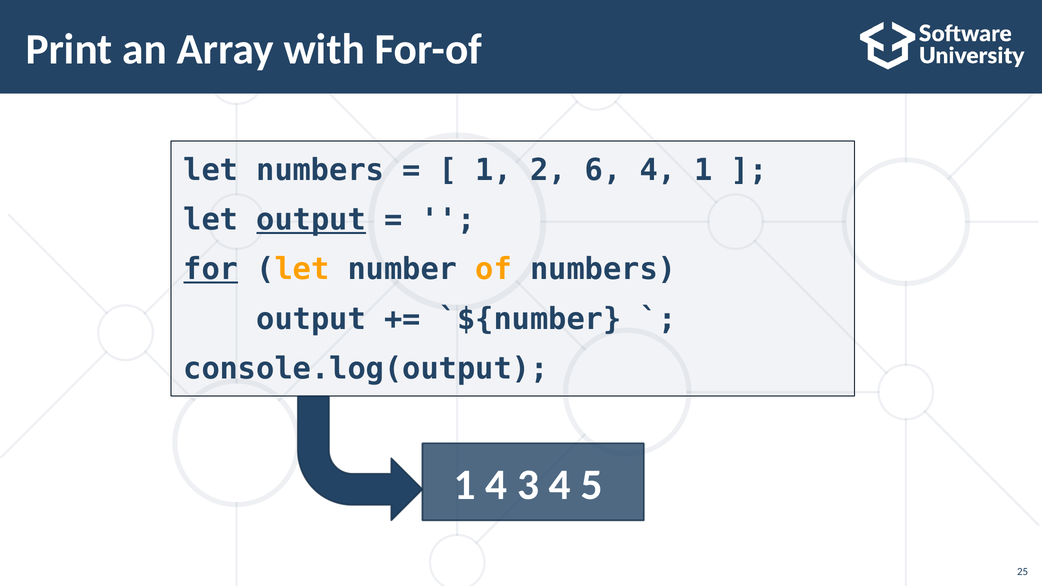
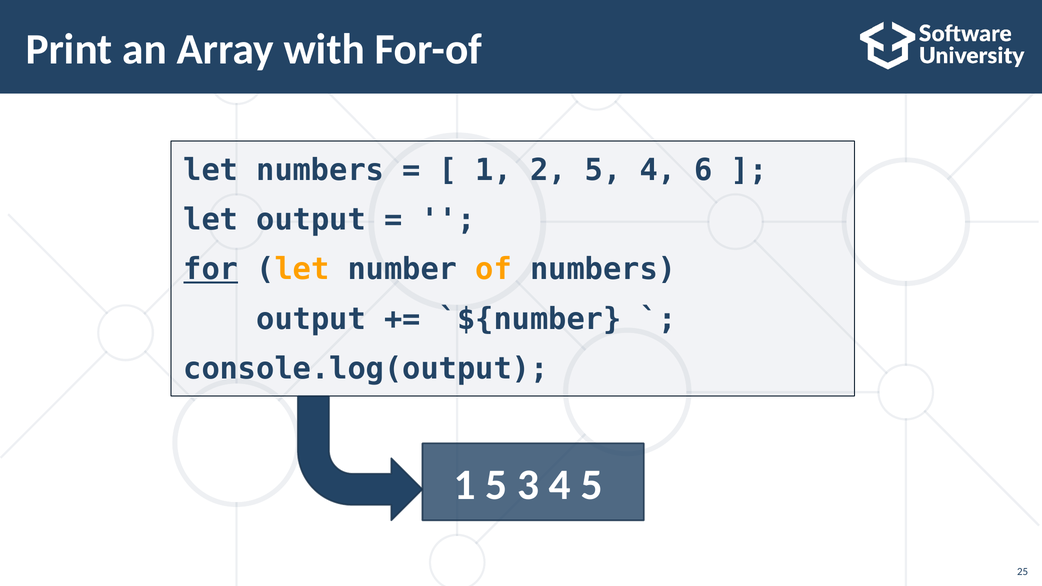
2 6: 6 -> 5 (603, 170)
4 1: 1 -> 6 (703, 170)
output underline: present -> none (311, 220)
1 4: 4 -> 5 (496, 485)
